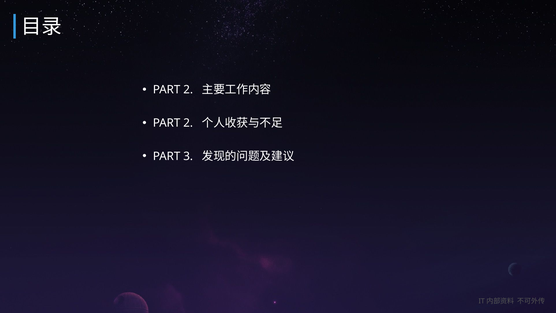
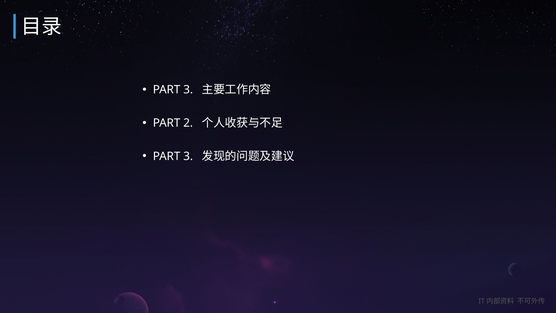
2: 2 -> 3 (188, 90)
